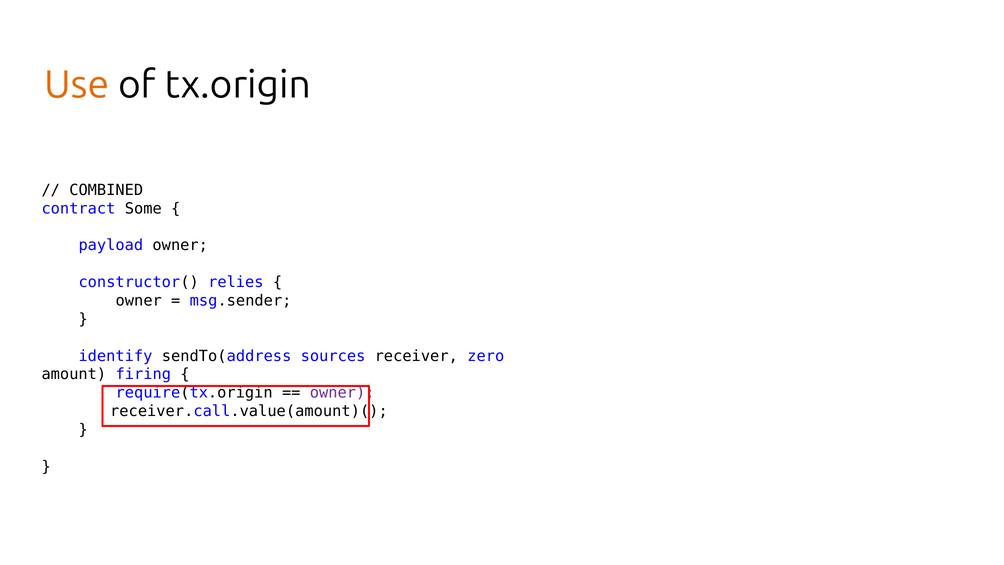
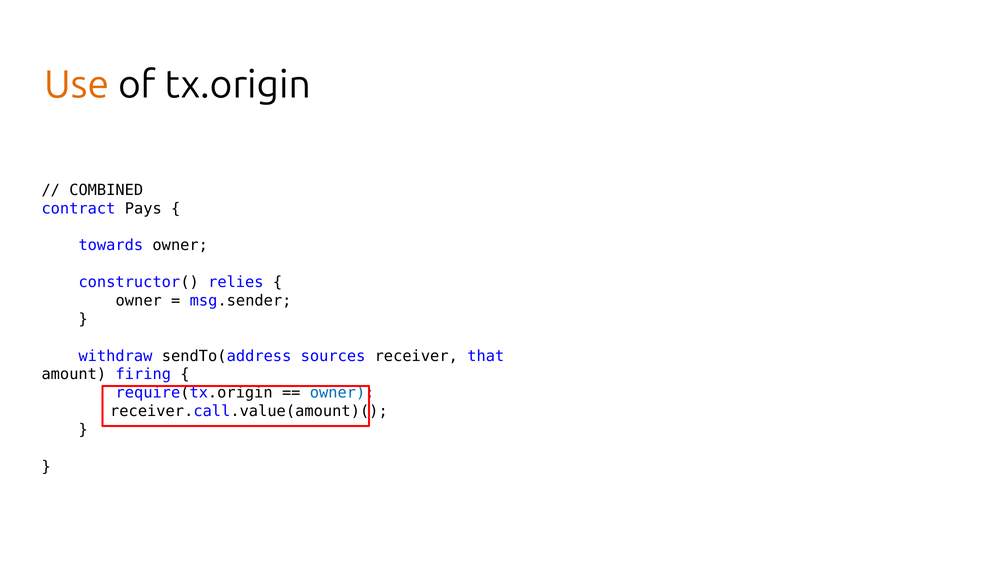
Some: Some -> Pays (143, 208)
payload: payload -> towards (111, 245)
identify: identify -> withdraw (115, 356)
zero: zero -> that (486, 356)
owner colour: purple -> blue (342, 393)
